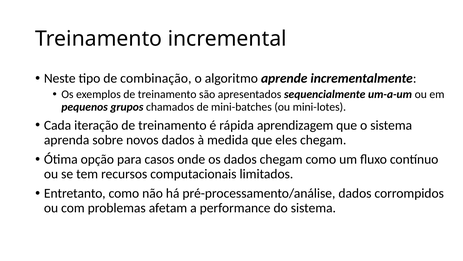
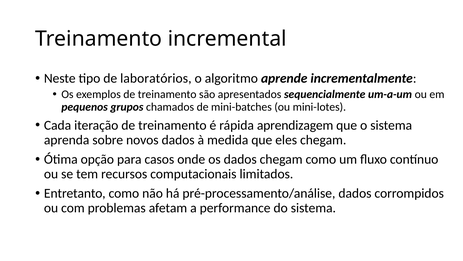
combinação: combinação -> laboratórios (156, 78)
